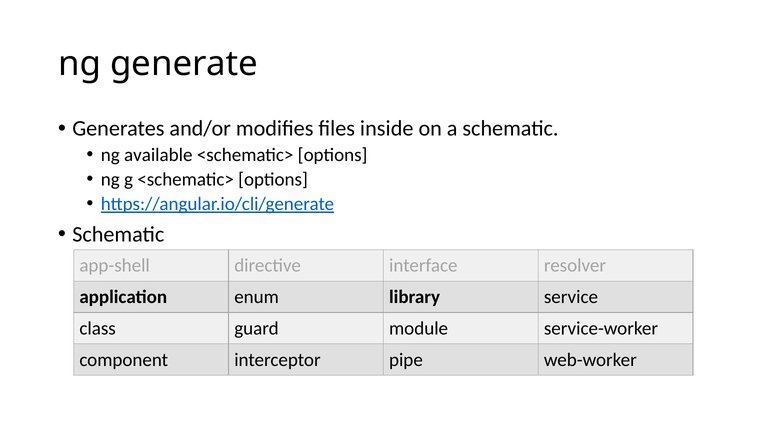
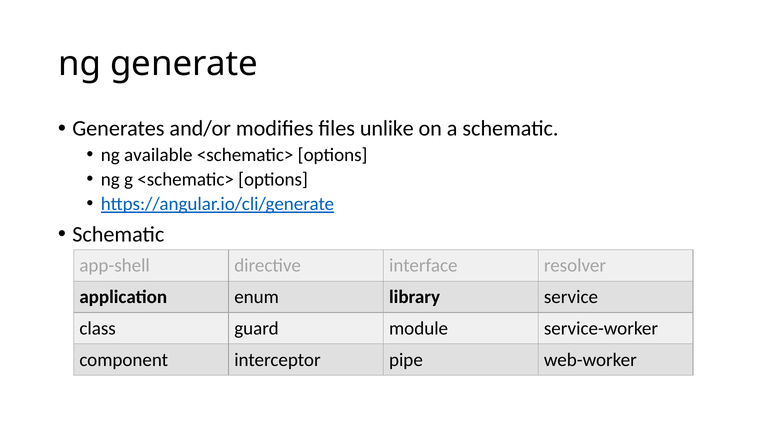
inside: inside -> unlike (387, 129)
